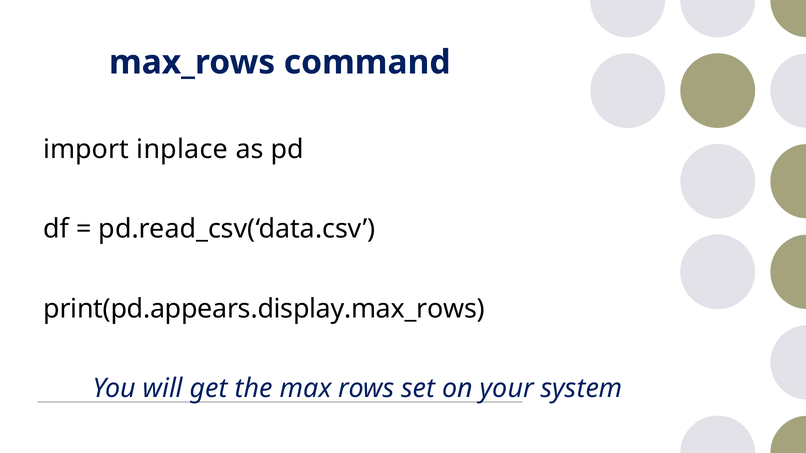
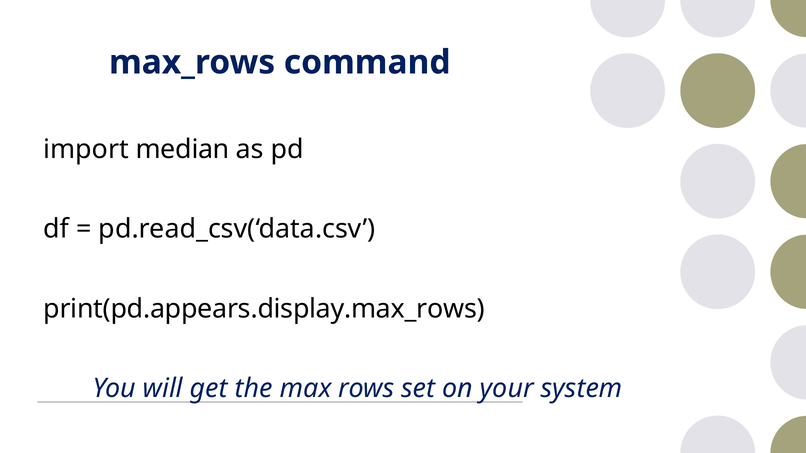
inplace: inplace -> median (183, 150)
